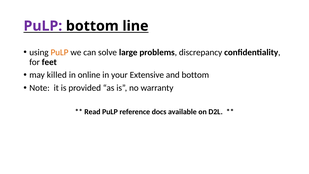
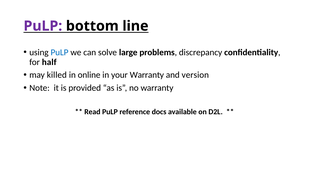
PuLP colour: orange -> blue (60, 52)
feet: feet -> half (49, 62)
your Extensive: Extensive -> Warranty (147, 75)
and bottom: bottom -> version (195, 75)
